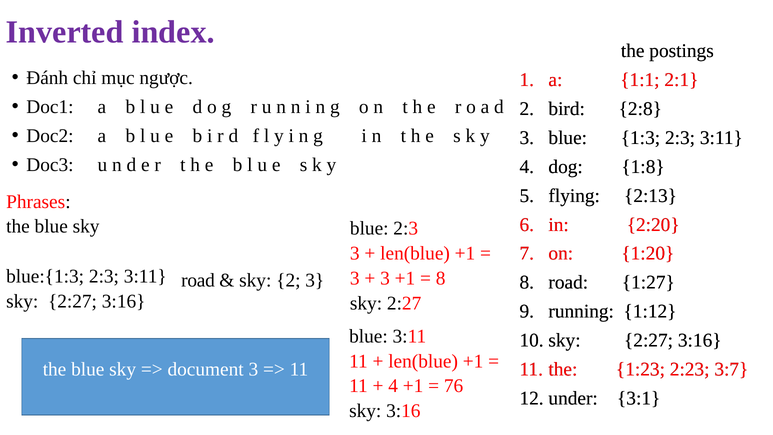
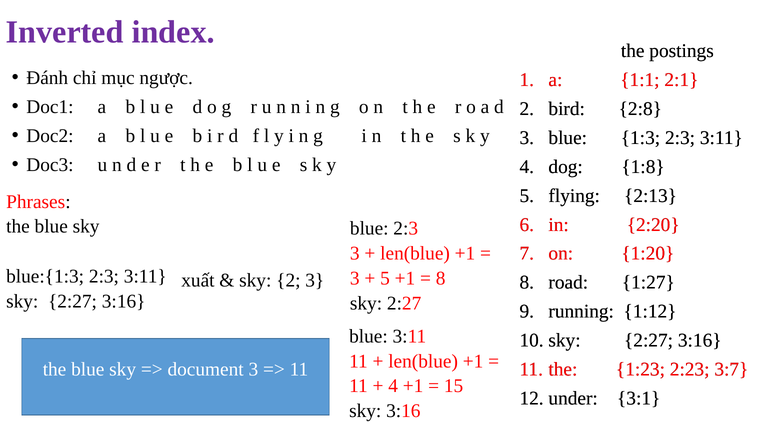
3: 3 -> 5 (385, 278)
road: road -> xuất (198, 280)
76: 76 -> 15 (454, 386)
